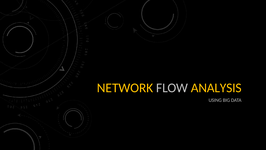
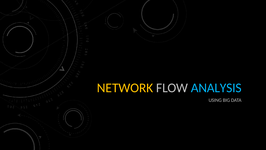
ANALYSIS colour: yellow -> light blue (216, 88)
